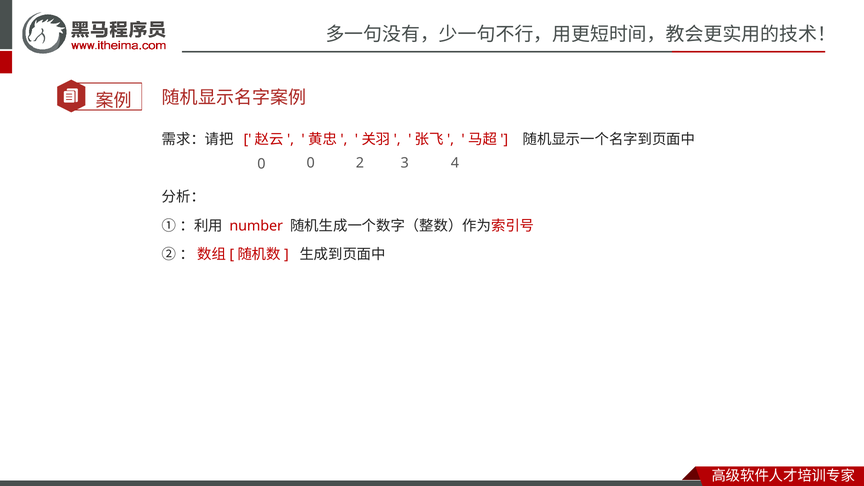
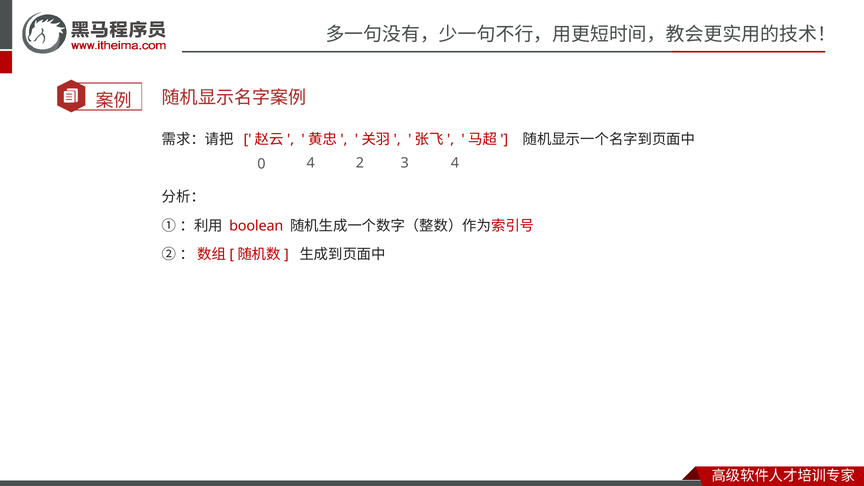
0 0: 0 -> 4 (311, 163)
number: number -> boolean (256, 226)
